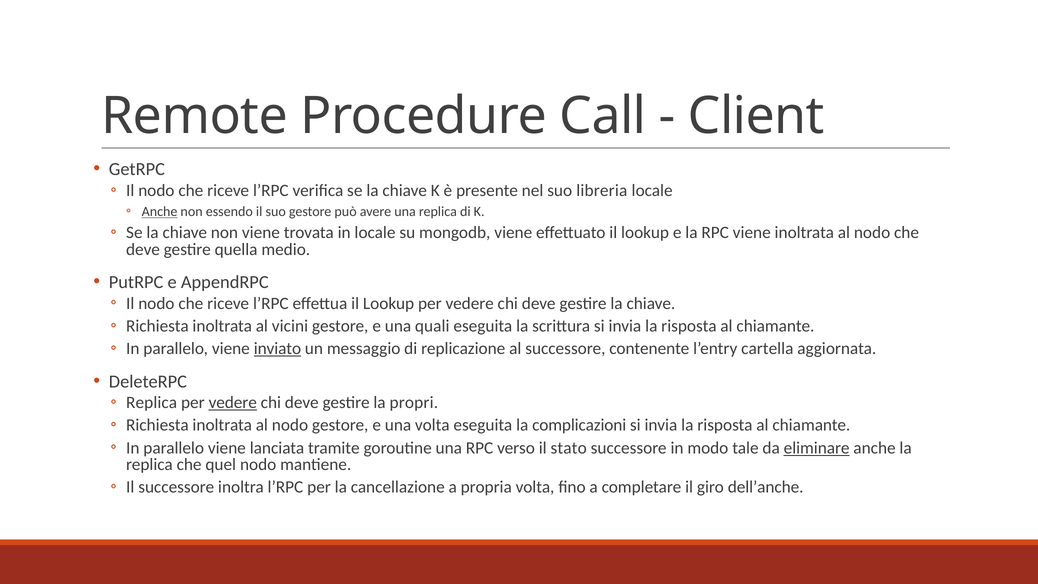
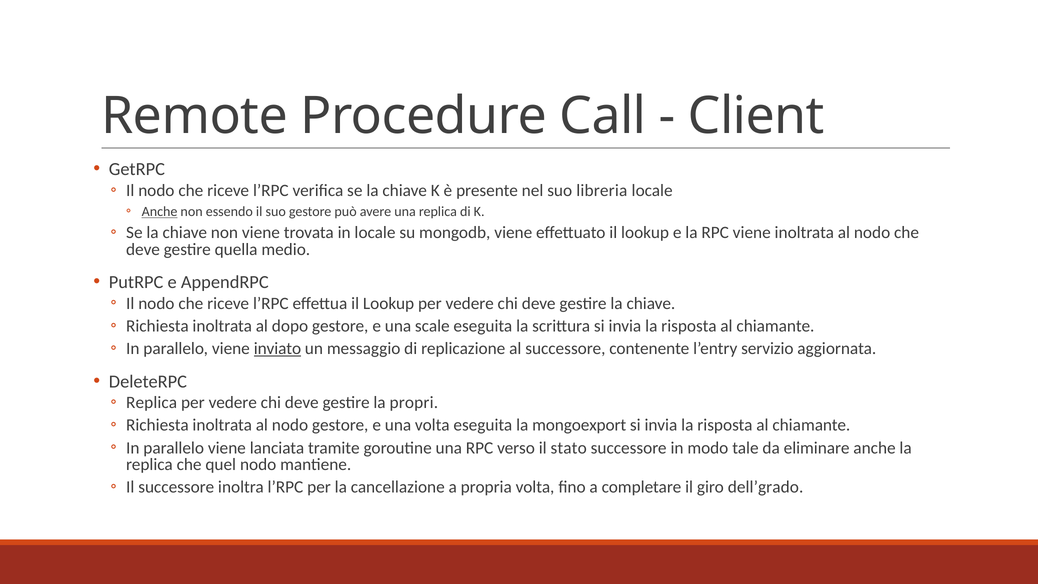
vicini: vicini -> dopo (290, 326)
quali: quali -> scale (432, 326)
cartella: cartella -> servizio (767, 349)
vedere underline: present -> none (233, 403)
complicazioni: complicazioni -> mongoexport (579, 425)
eliminare underline: present -> none (817, 448)
dell’anche: dell’anche -> dell’grado (766, 487)
